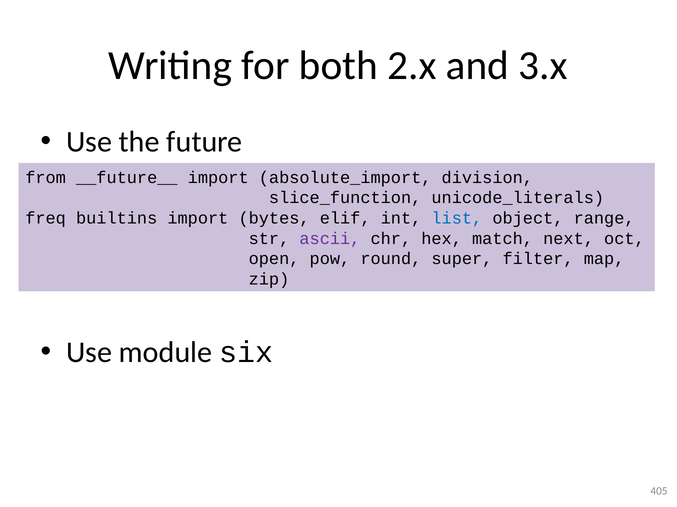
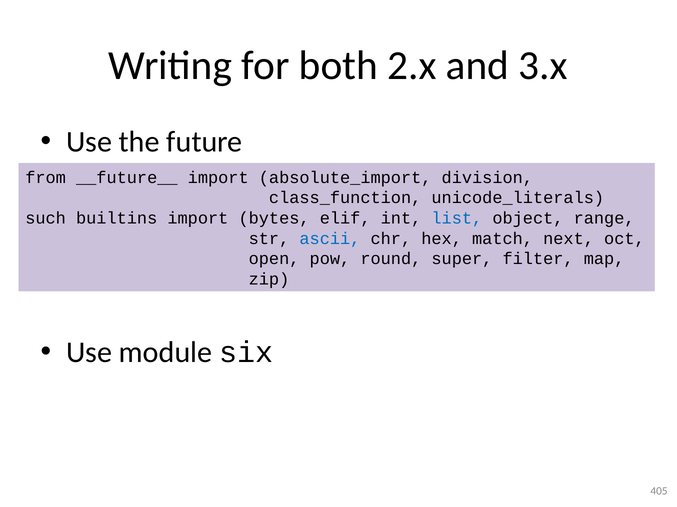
slice_function: slice_function -> class_function (345, 198)
freq: freq -> such (46, 219)
ascii colour: purple -> blue (330, 239)
